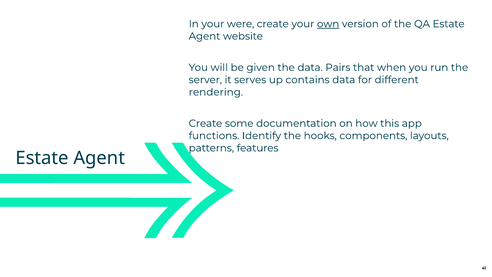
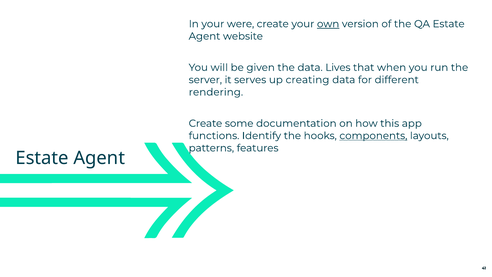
Pairs: Pairs -> Lives (338, 67)
contains: contains -> creating (307, 80)
components underline: none -> present (373, 136)
